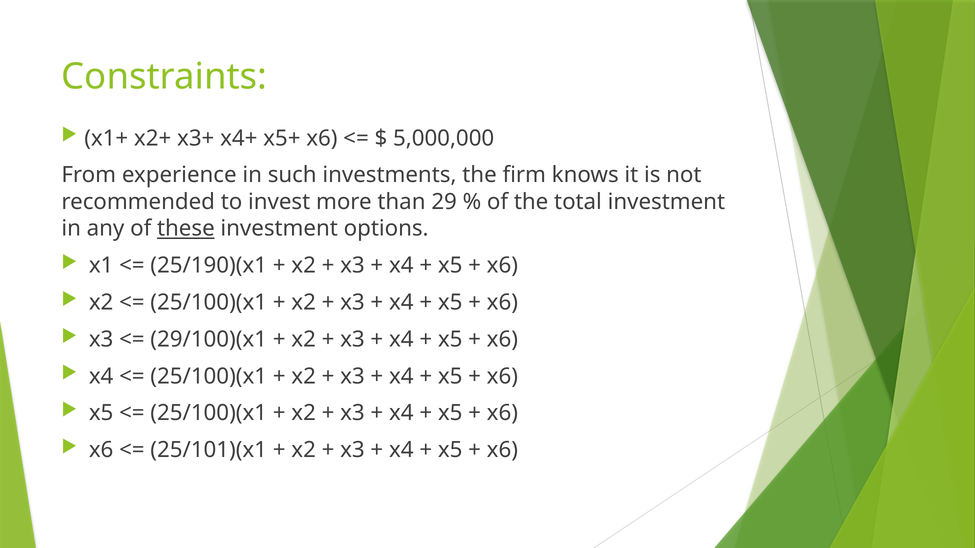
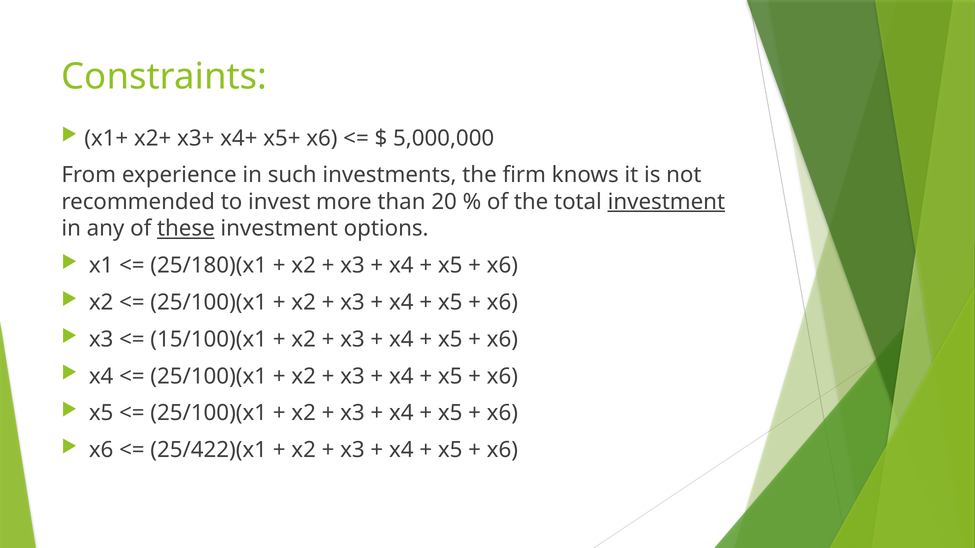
29: 29 -> 20 (444, 202)
investment underline: none -> present (666, 202)
25/190)(x1: 25/190)(x1 -> 25/180)(x1 (209, 266)
29/100)(x1: 29/100)(x1 -> 15/100)(x1 (209, 340)
25/101)(x1: 25/101)(x1 -> 25/422)(x1 (209, 450)
